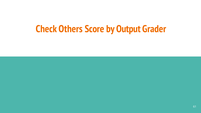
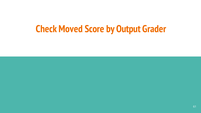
Others: Others -> Moved (71, 29)
